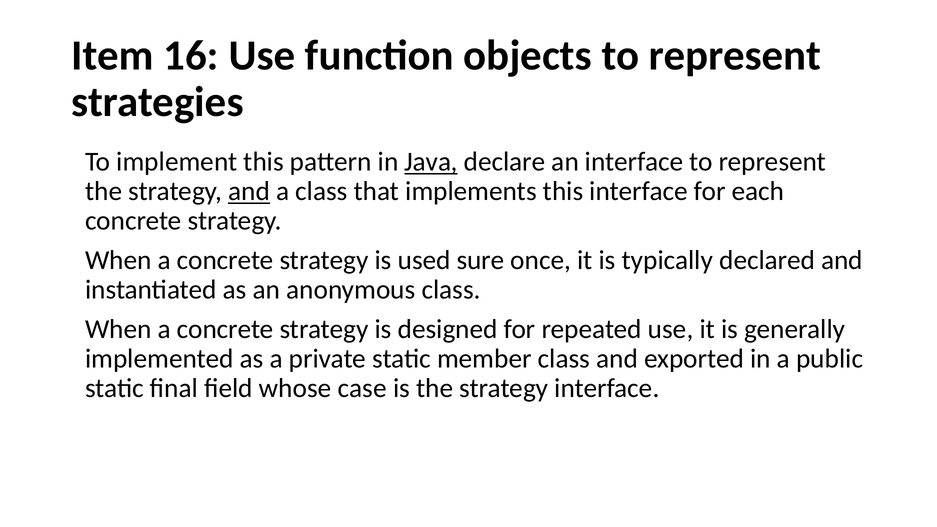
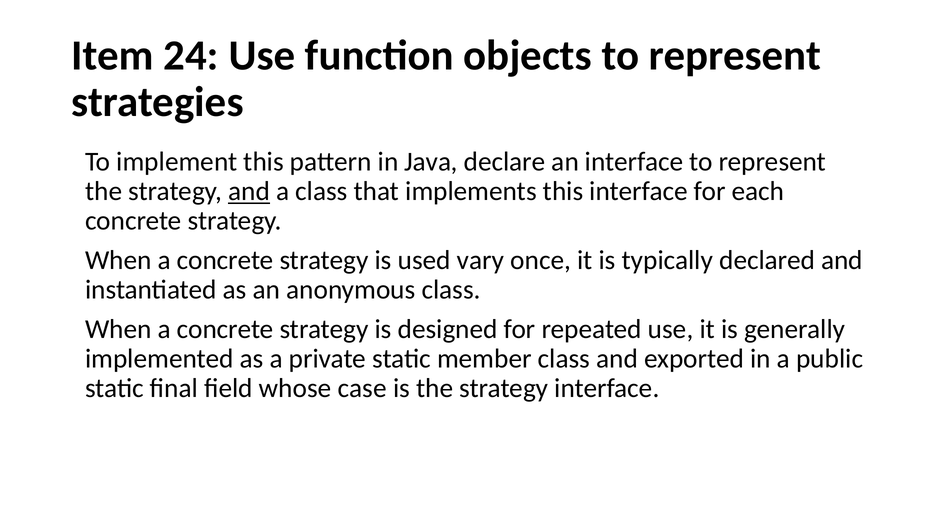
16: 16 -> 24 (191, 56)
Java underline: present -> none (431, 162)
sure: sure -> vary (480, 260)
